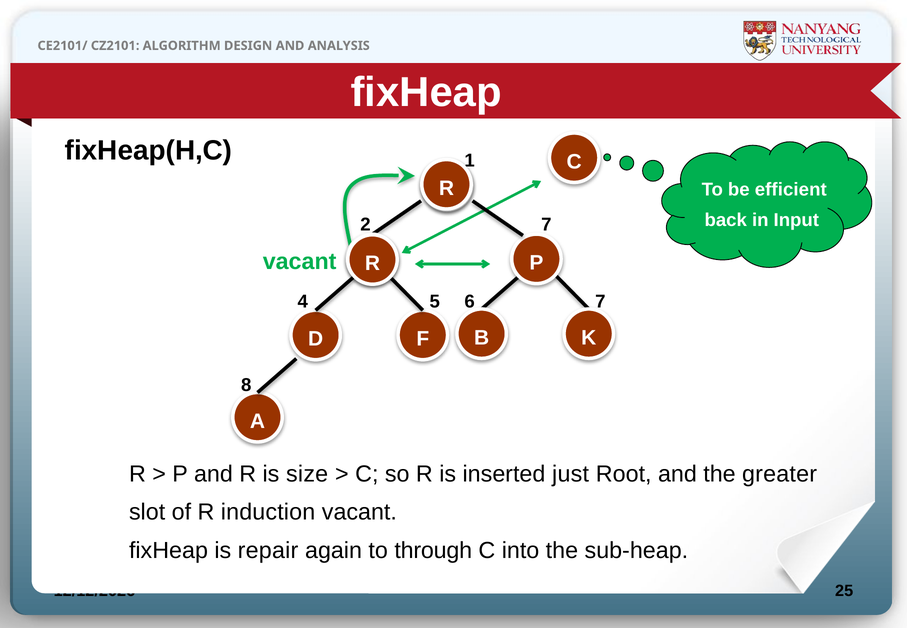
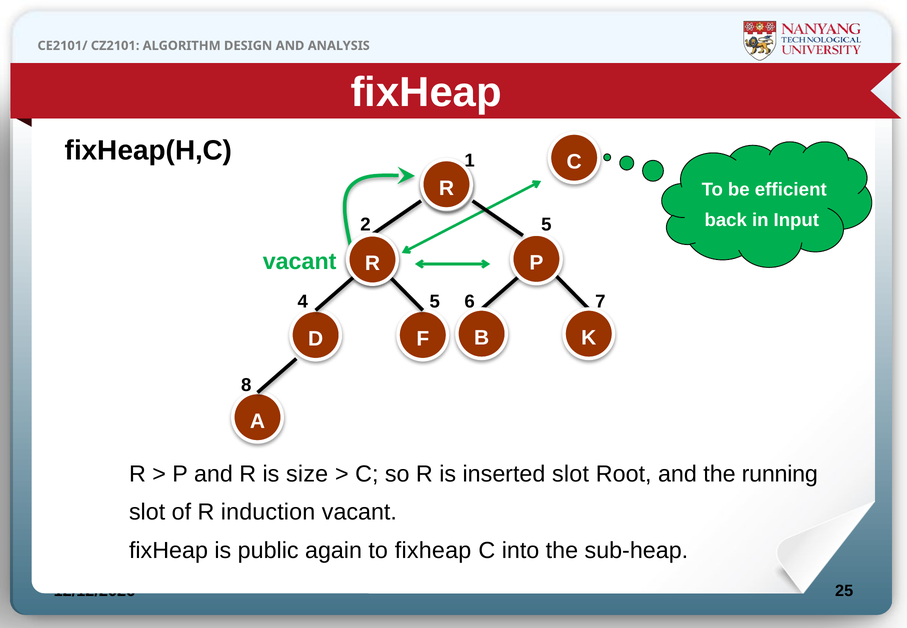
7: 7 -> 5 (546, 225)
inserted just: just -> slot (571, 474)
greater: greater -> running (780, 474)
repair: repair -> public (268, 551)
to through: through -> fixheap (433, 551)
